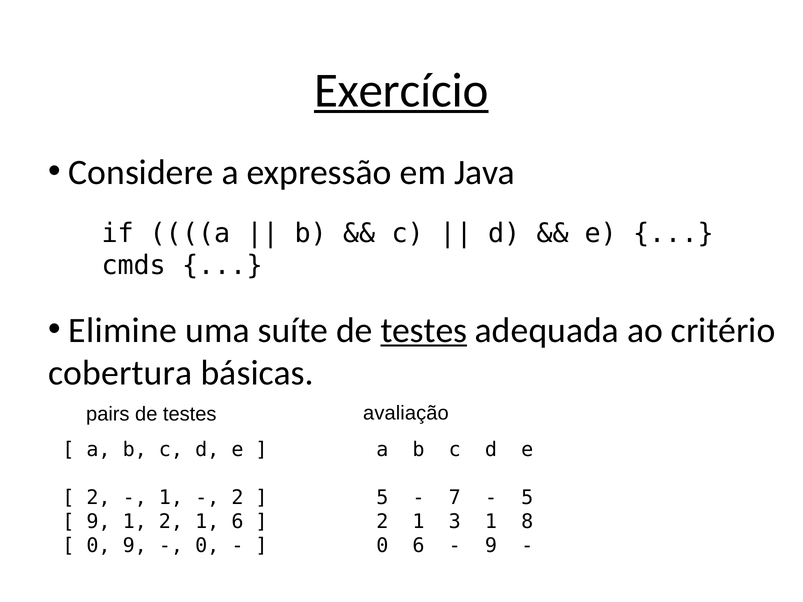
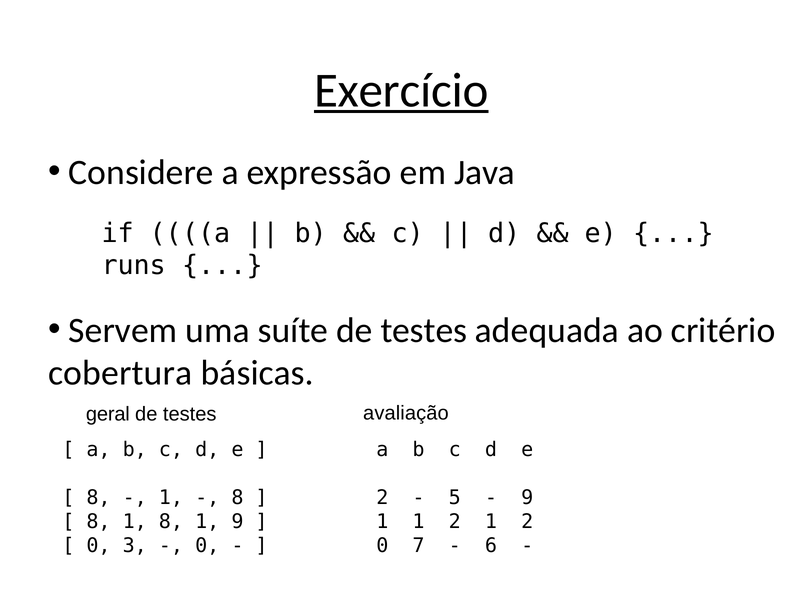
cmds: cmds -> runs (134, 266)
Elimine: Elimine -> Servem (123, 330)
testes underline: present -> none (424, 330)
pairs: pairs -> geral (108, 414)
2: 2 -> 8 (98, 498)
2: 2 -> 8 (237, 498)
5: 5 -> 2 (382, 498)
7: 7 -> 5 (455, 498)
5: 5 -> 9 (527, 498)
9: 9 -> 8 (98, 522)
1 2: 2 -> 8 (171, 522)
1 6: 6 -> 9 (237, 522)
2: 2 -> 1 (382, 522)
3: 3 -> 2 (455, 522)
8: 8 -> 2 (527, 522)
0 9: 9 -> 3 (135, 546)
0 6: 6 -> 7 (419, 546)
9: 9 -> 6 (491, 546)
